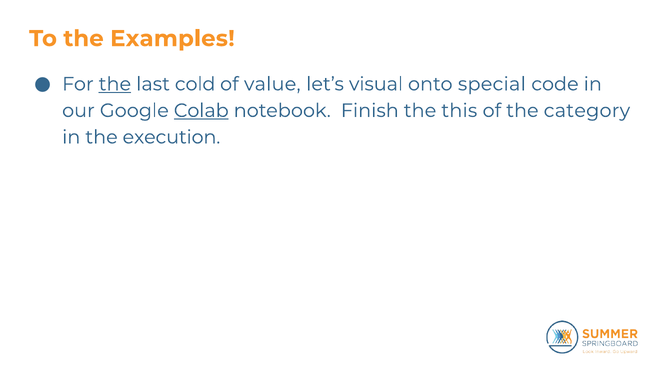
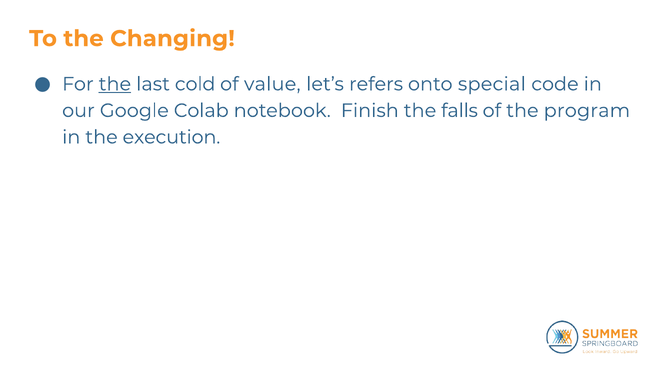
Examples: Examples -> Changing (172, 39)
visual: visual -> refers (376, 84)
Colab underline: present -> none (201, 111)
this: this -> falls (459, 111)
category: category -> program (587, 111)
